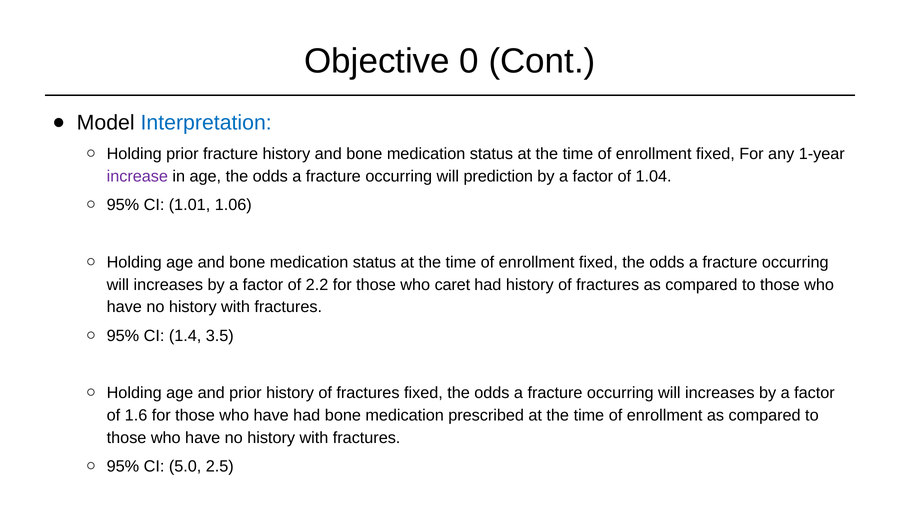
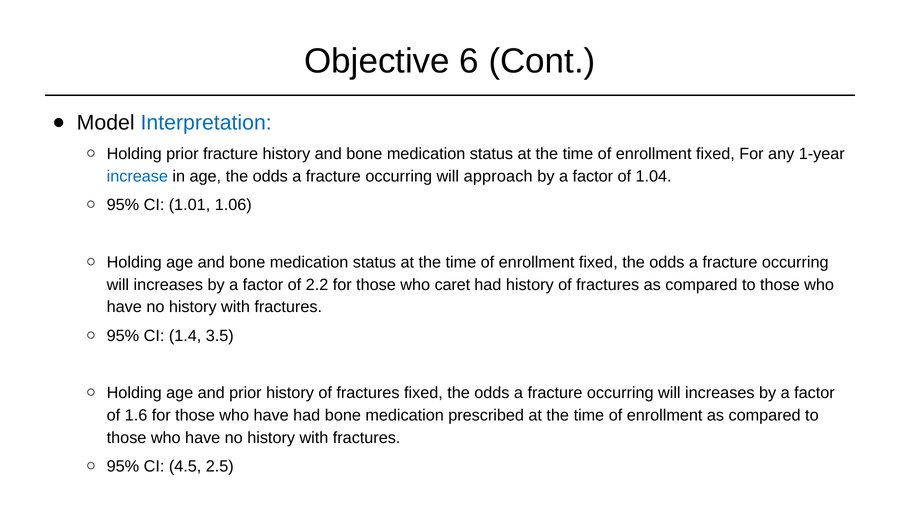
0: 0 -> 6 (469, 61)
increase colour: purple -> blue (137, 176)
prediction: prediction -> approach (498, 176)
5.0: 5.0 -> 4.5 (185, 467)
